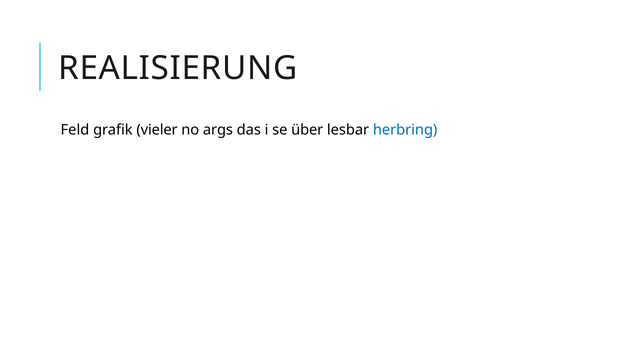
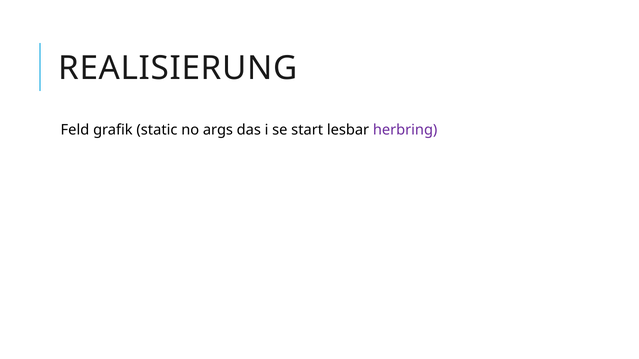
vieler: vieler -> static (157, 130)
über: über -> start (307, 130)
herbring colour: blue -> purple (405, 130)
